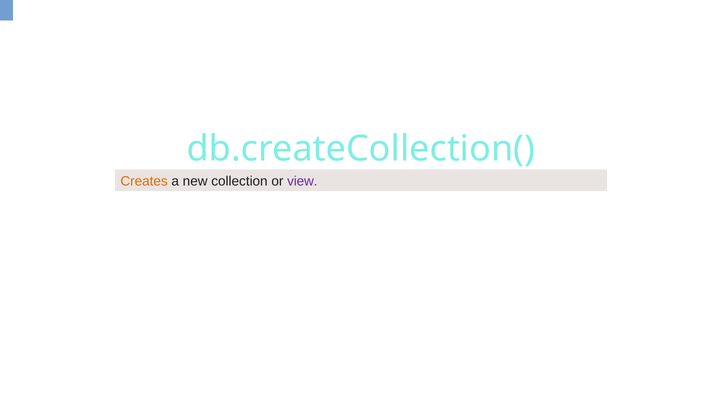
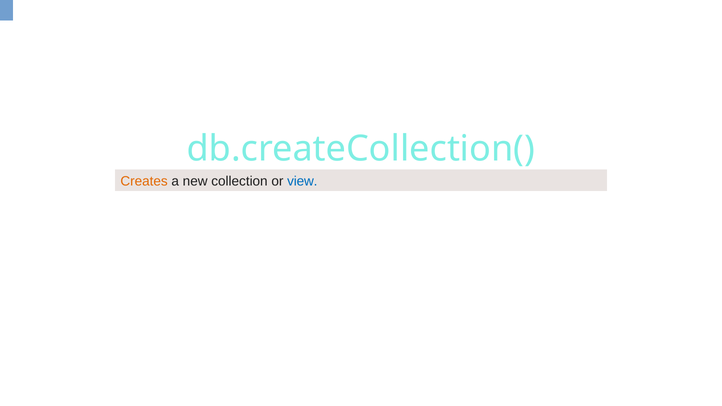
view colour: purple -> blue (302, 181)
